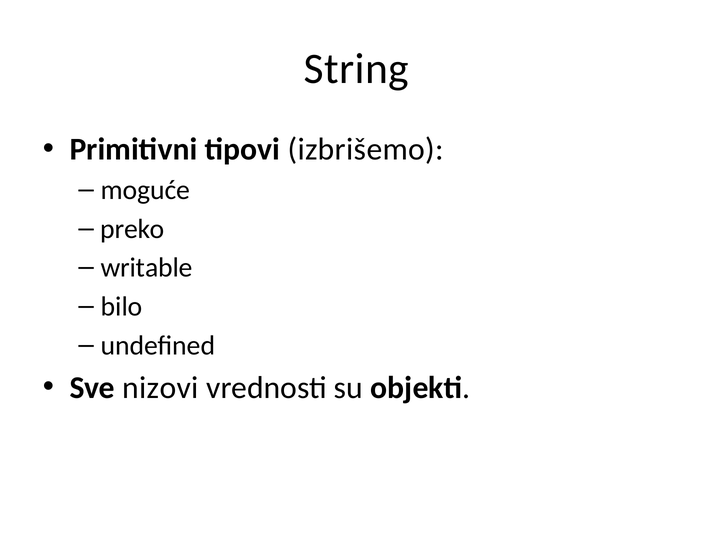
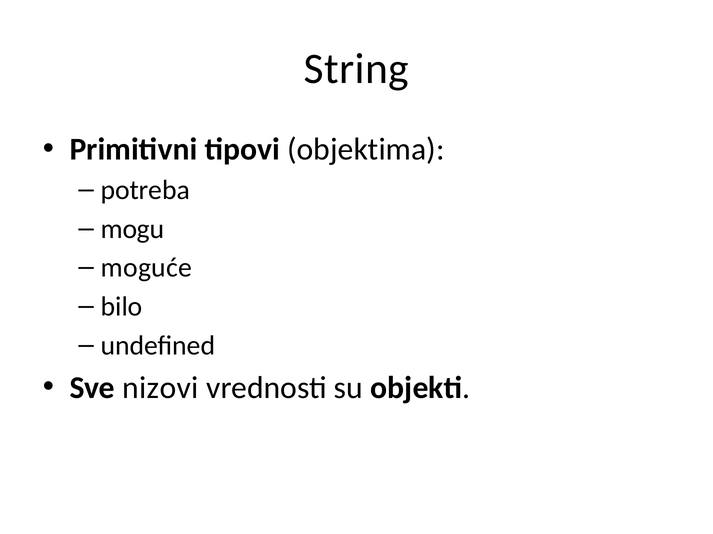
izbrišemo: izbrišemo -> objektima (366, 150)
moguće: moguće -> potreba (145, 191)
preko: preko -> mogu (132, 229)
writable: writable -> moguće (146, 268)
